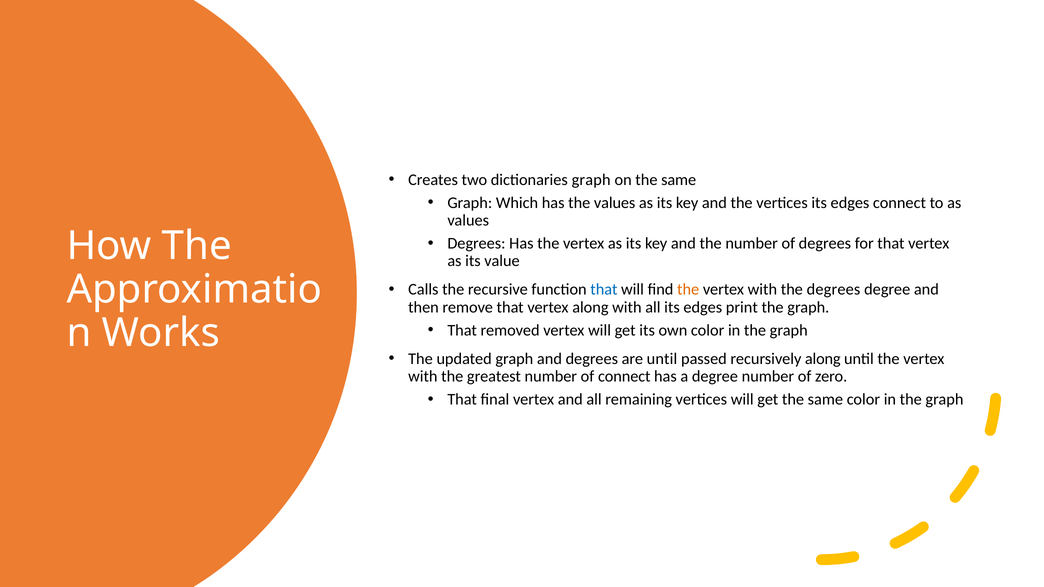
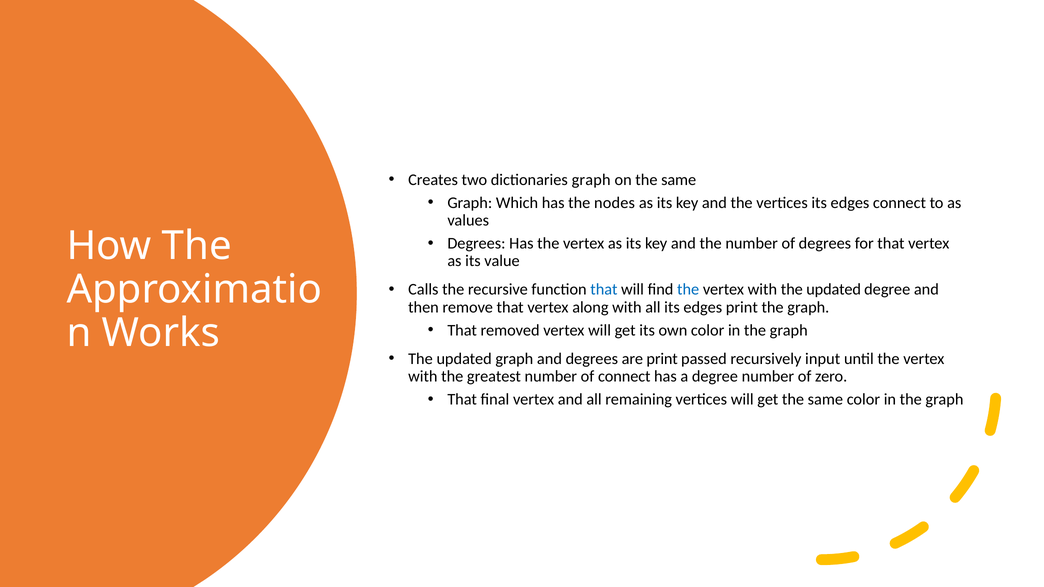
the values: values -> nodes (615, 203)
the colour: orange -> blue (688, 290)
with the degrees: degrees -> updated (834, 290)
are until: until -> print (662, 359)
recursively along: along -> input (823, 359)
